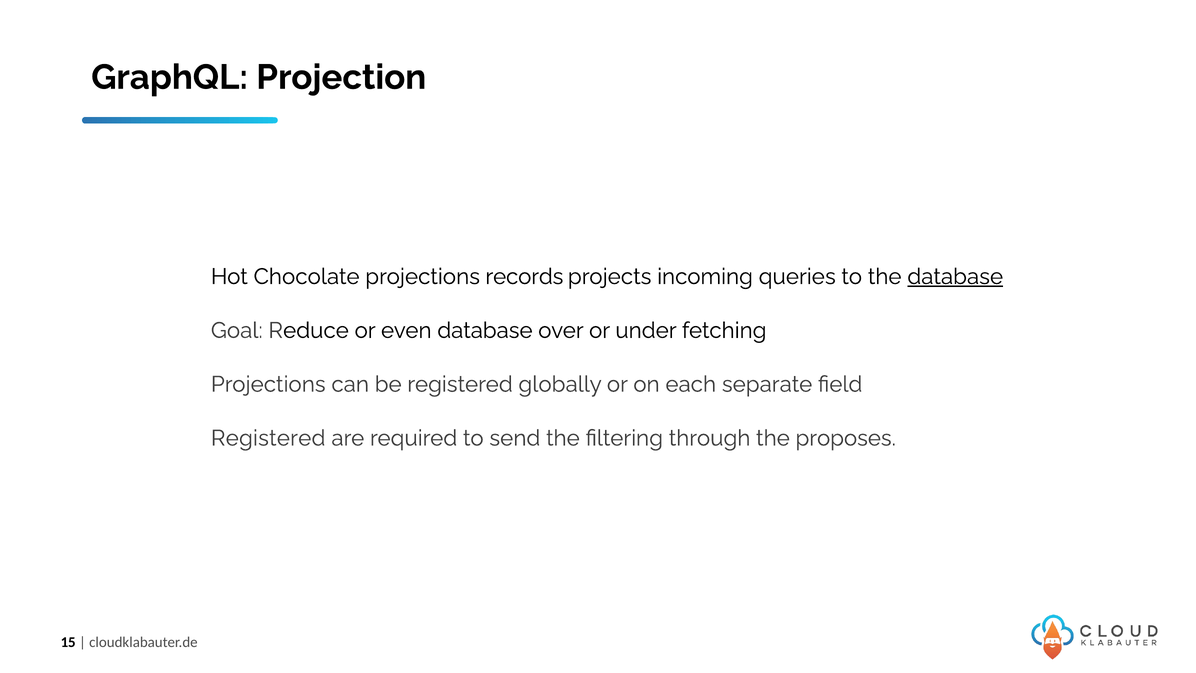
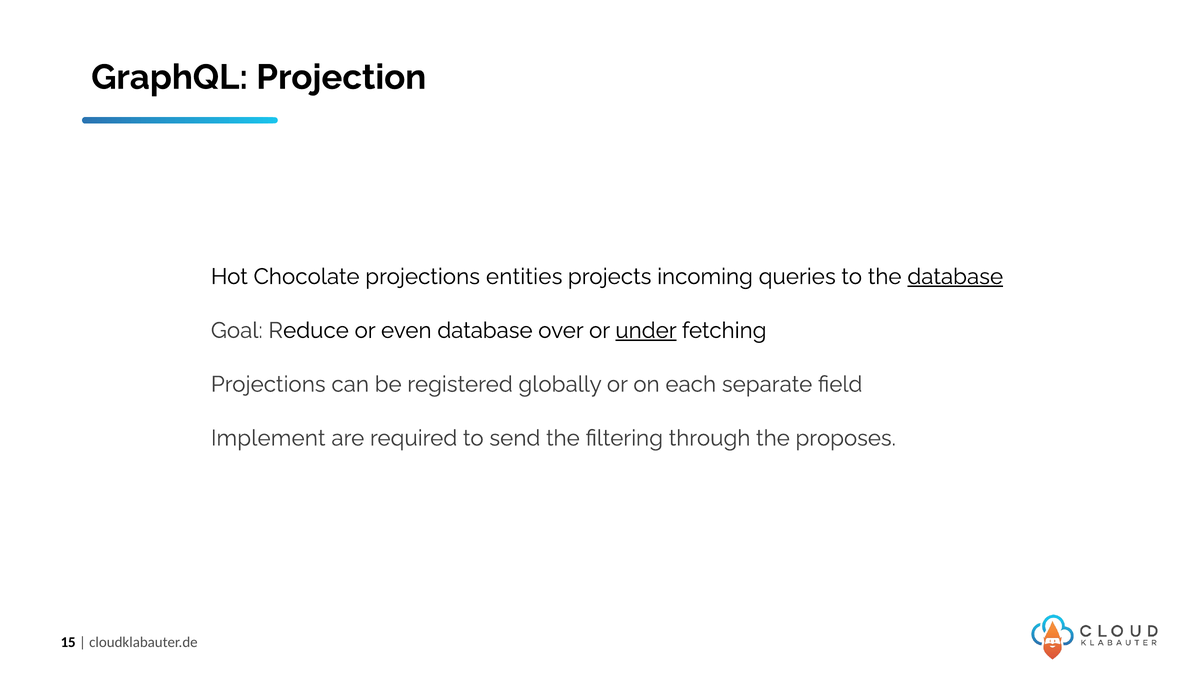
records: records -> entities (524, 277)
under underline: none -> present (646, 330)
Registered: Registered -> Implement (268, 438)
